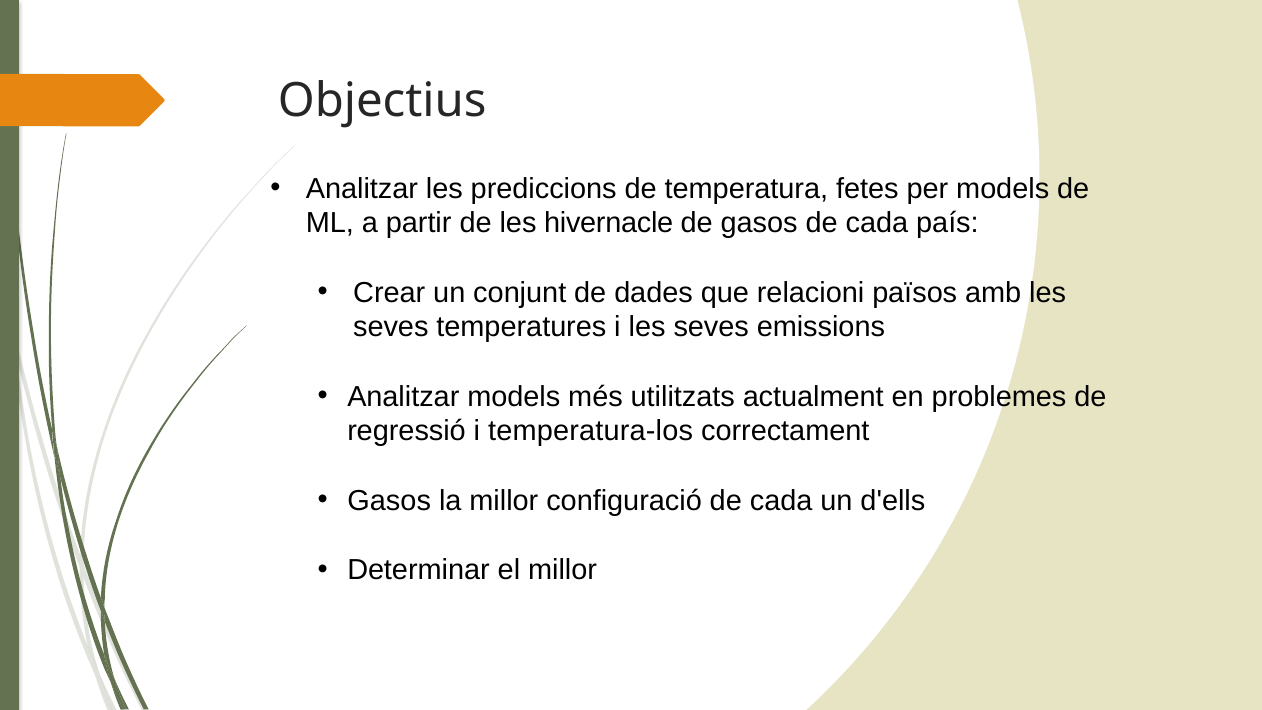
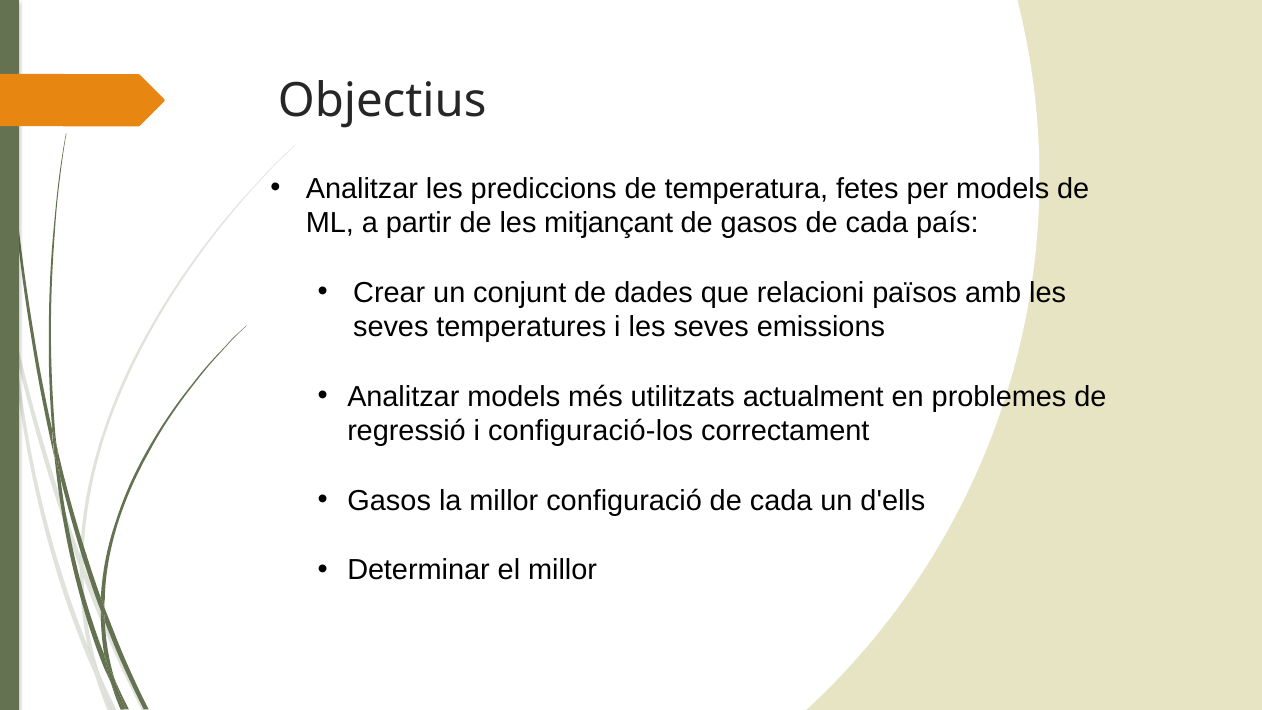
hivernacle: hivernacle -> mitjançant (609, 223)
temperatura-los: temperatura-los -> configuració-los (591, 431)
